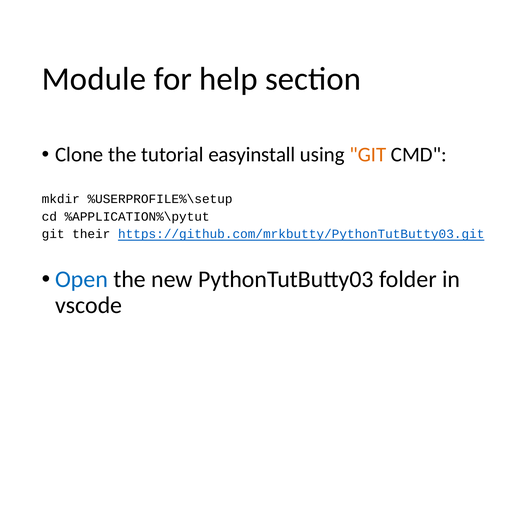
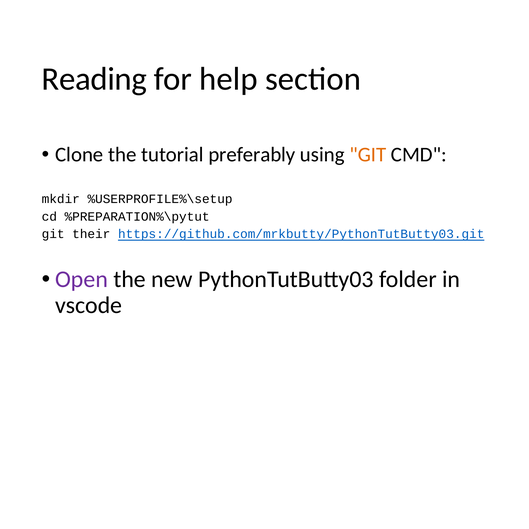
Module: Module -> Reading (94, 79)
easyinstall: easyinstall -> preferably (252, 155)
%APPLICATION%\pytut: %APPLICATION%\pytut -> %PREPARATION%\pytut (137, 217)
Open colour: blue -> purple (82, 279)
